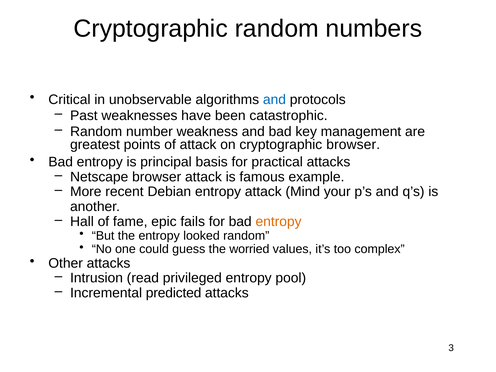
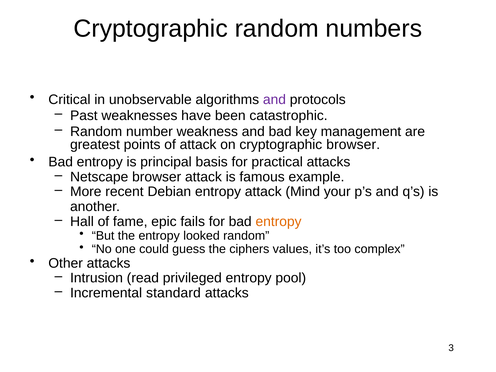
and colour: blue -> purple (274, 99)
worried: worried -> ciphers (249, 249)
predicted: predicted -> standard (173, 293)
